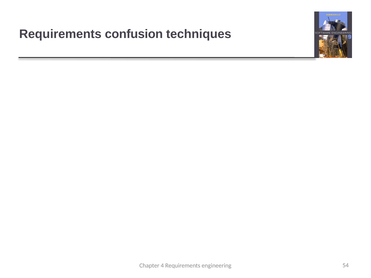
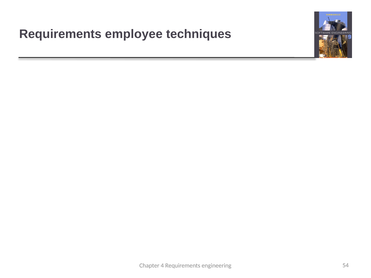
confusion: confusion -> employee (134, 34)
